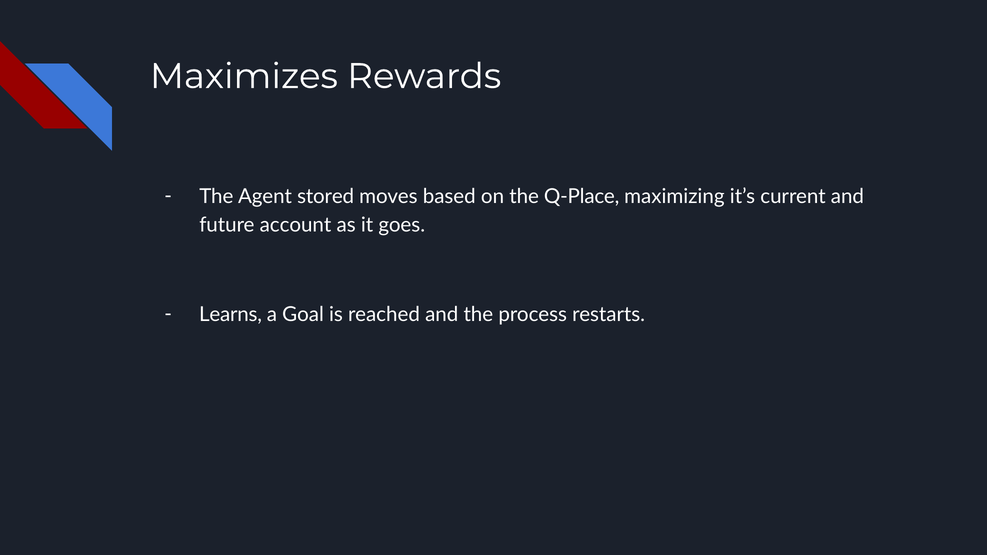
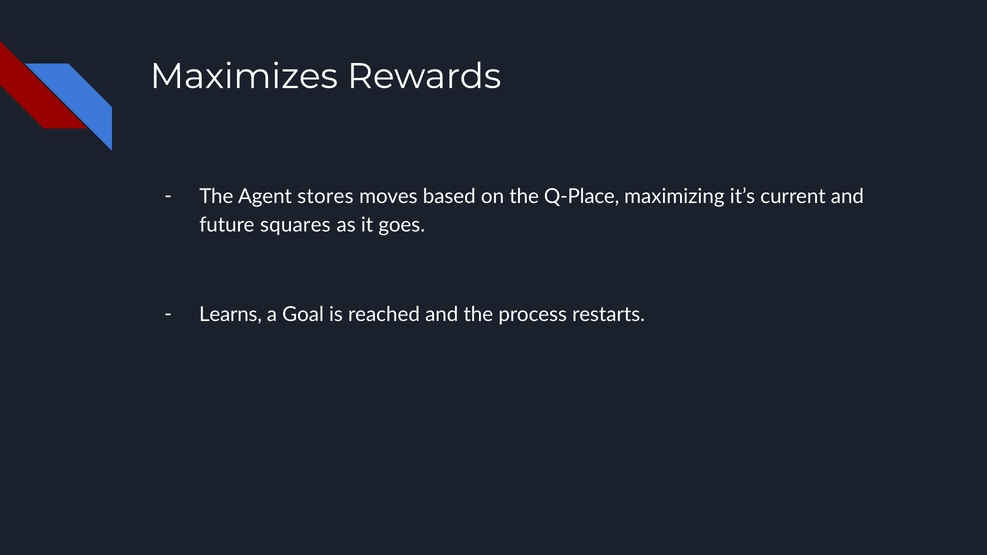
stored: stored -> stores (325, 197)
account: account -> squares (295, 225)
